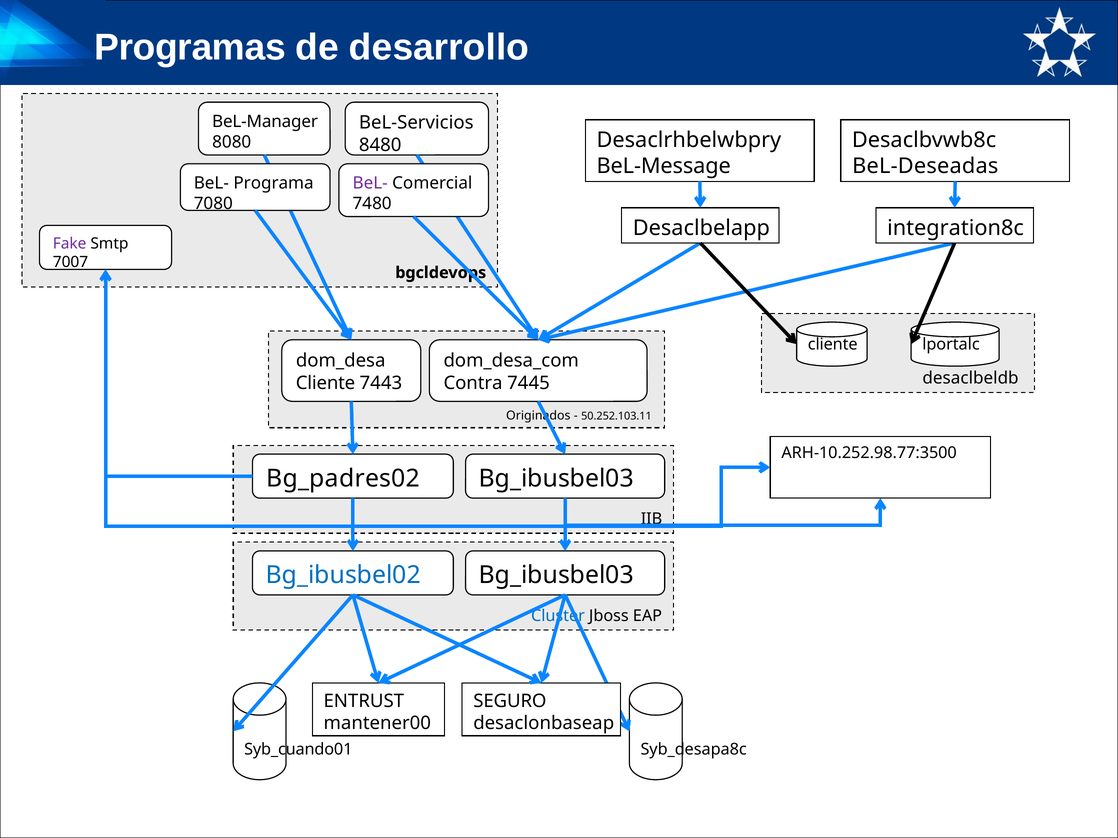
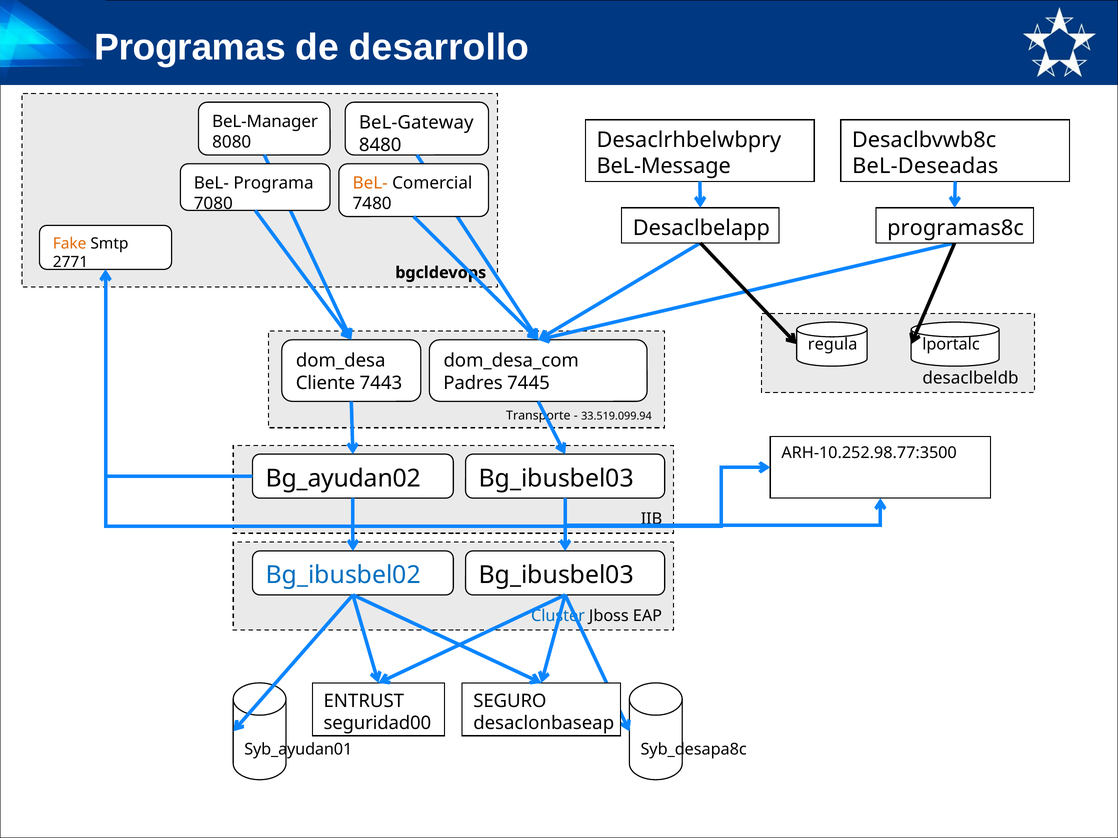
BeL-Servicios: BeL-Servicios -> BeL-Gateway (416, 123)
BeL- colour: purple -> orange (370, 183)
integration8c: integration8c -> programas8c (956, 228)
Fake colour: purple -> orange (70, 244)
7007: 7007 -> 2771 (71, 262)
cliente: cliente -> regula (833, 345)
Contra: Contra -> Padres (473, 383)
Originados: Originados -> Transporte (538, 416)
50.252.103.11: 50.252.103.11 -> 33.519.099.94 (616, 416)
Bg_padres02: Bg_padres02 -> Bg_ayudan02 (343, 479)
mantener00: mantener00 -> seguridad00 (377, 724)
Syb_cuando01: Syb_cuando01 -> Syb_ayudan01 (298, 750)
